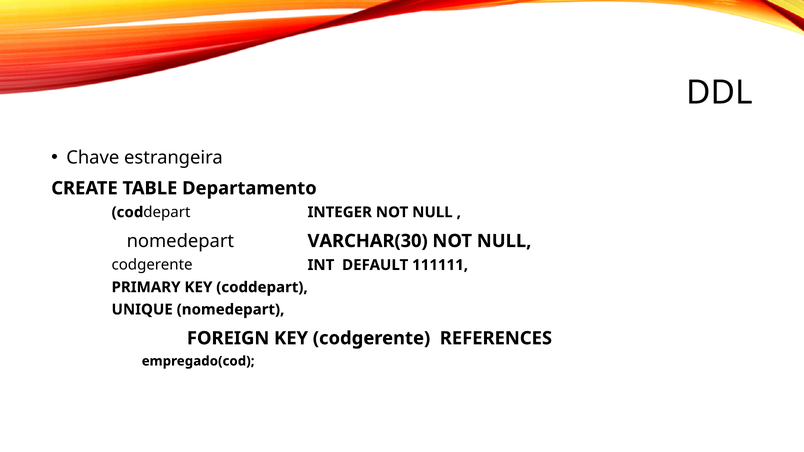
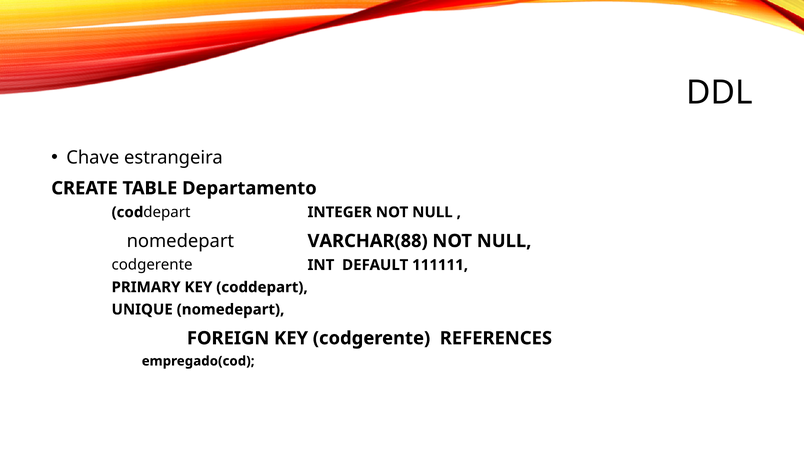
VARCHAR(30: VARCHAR(30 -> VARCHAR(88 (368, 241)
